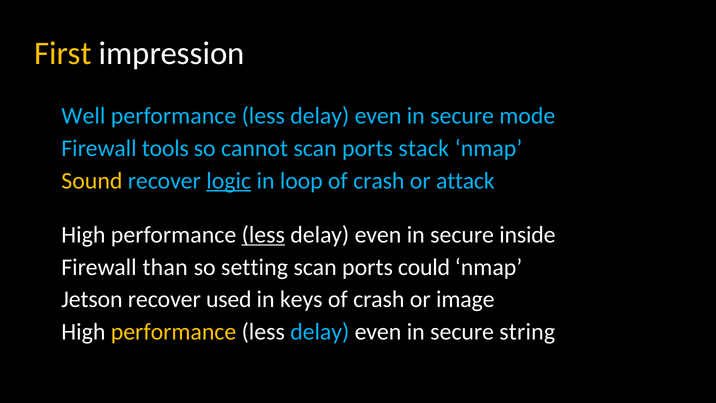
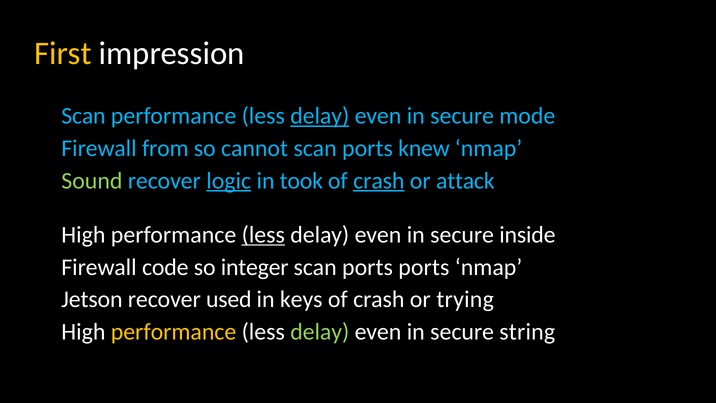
Well: Well -> Scan (83, 116)
delay underline: none -> present (320, 116)
tools: tools -> from (165, 148)
stack: stack -> knew (424, 148)
Sound colour: yellow -> light green (92, 181)
loop: loop -> took (301, 181)
crash underline: none -> present (379, 181)
than: than -> code (165, 267)
setting: setting -> integer (255, 267)
ports could: could -> ports (424, 267)
image: image -> trying (465, 299)
delay colour: light blue -> light green (320, 332)
